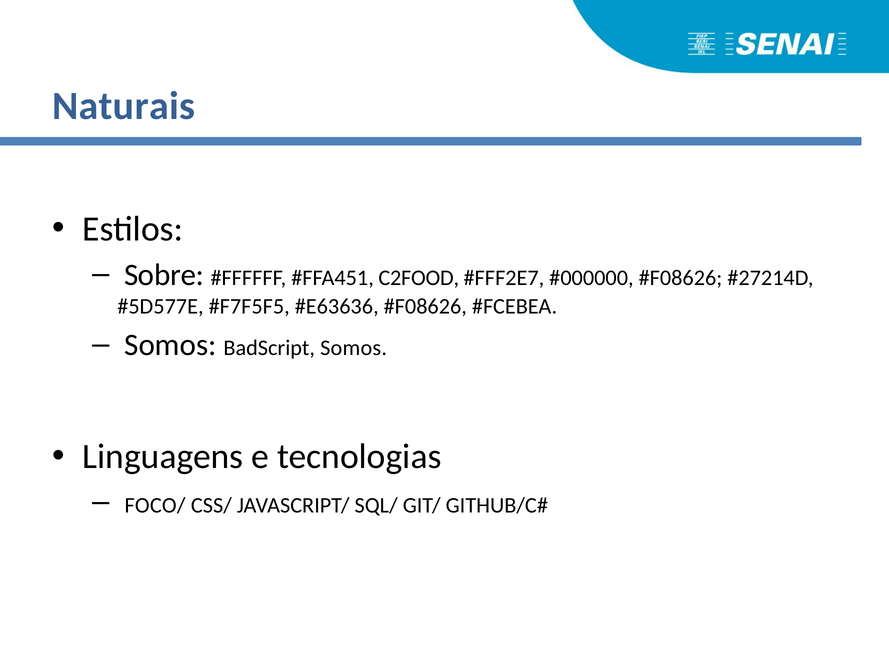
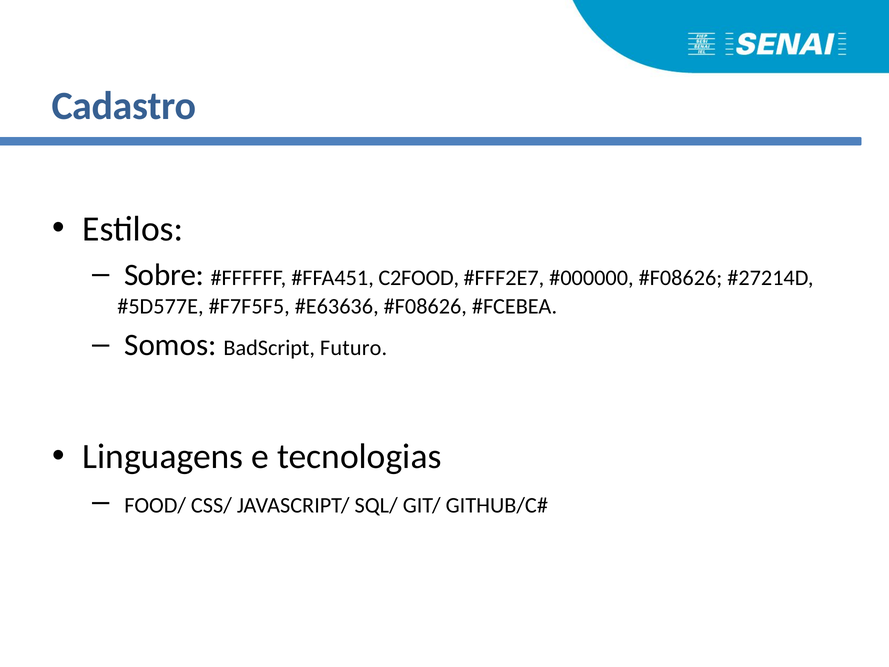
Naturais: Naturais -> Cadastro (124, 106)
BadScript Somos: Somos -> Futuro (354, 348)
FOCO/: FOCO/ -> FOOD/ (155, 505)
